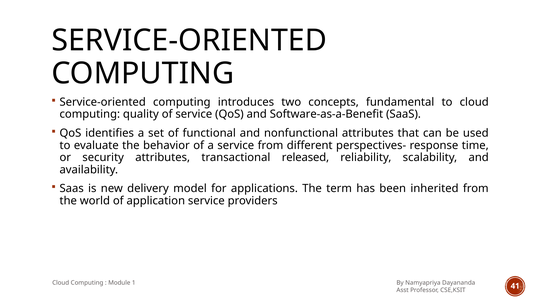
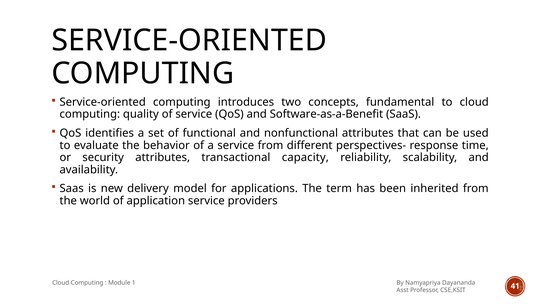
released: released -> capacity (305, 157)
